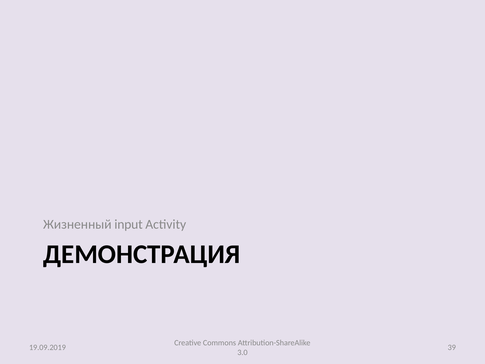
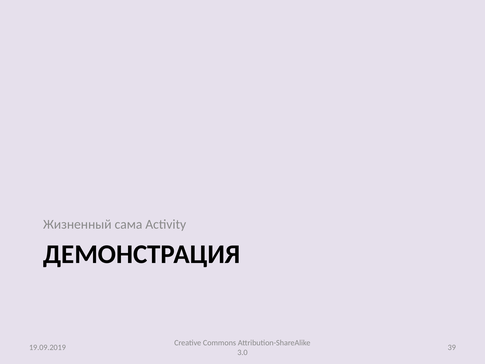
input: input -> сама (128, 224)
